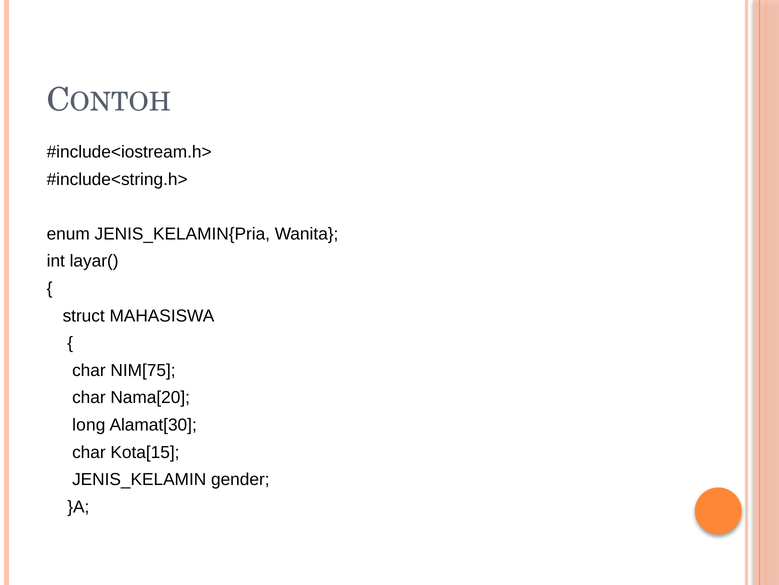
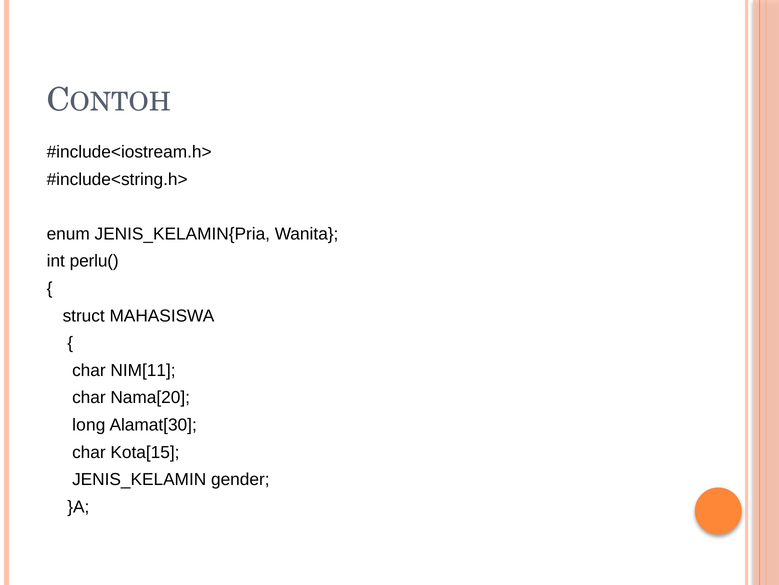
layar(: layar( -> perlu( (94, 261)
NIM[75: NIM[75 -> NIM[11 (143, 370)
